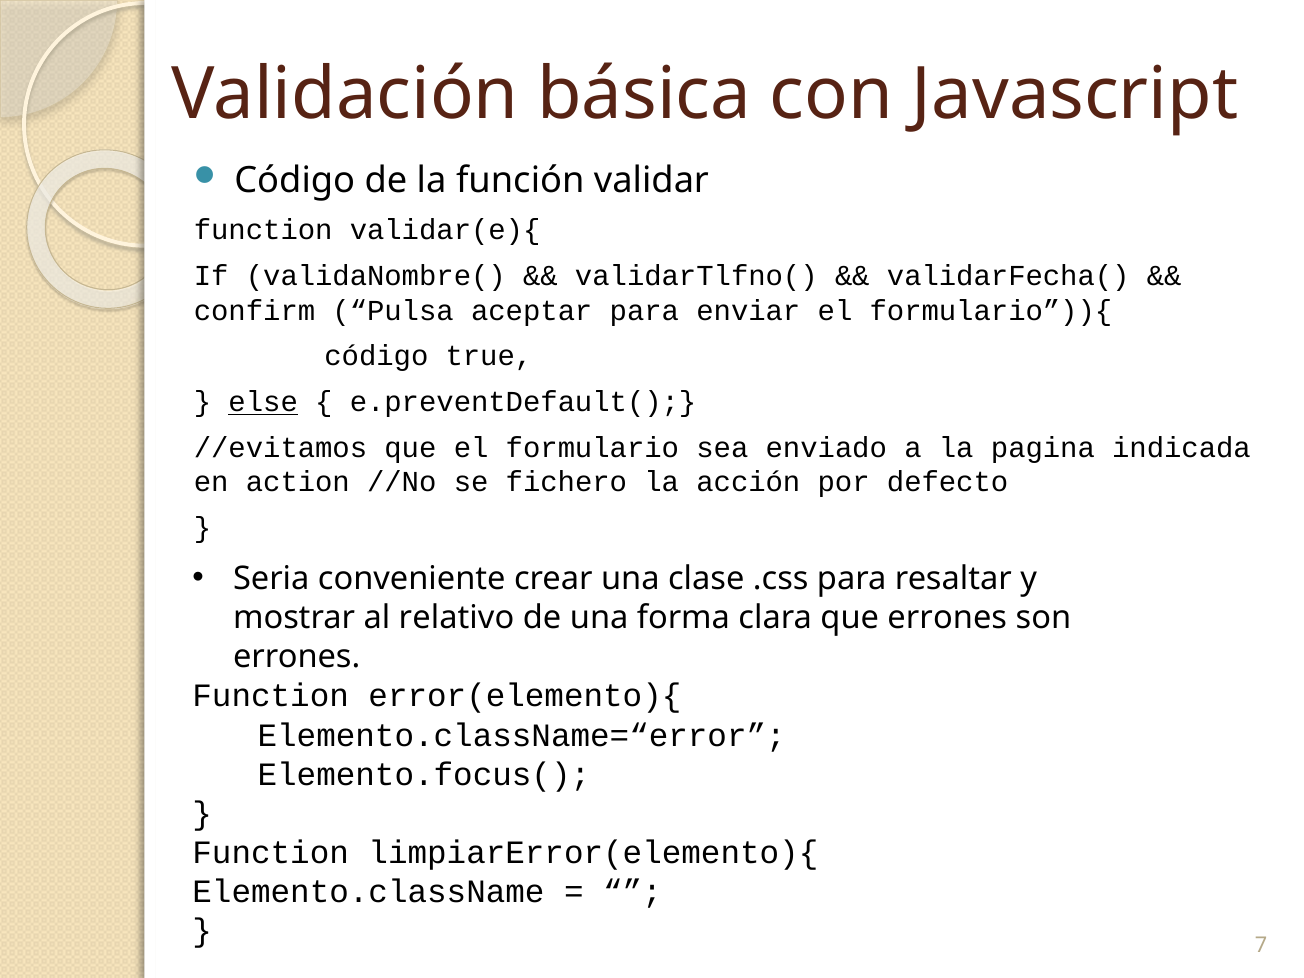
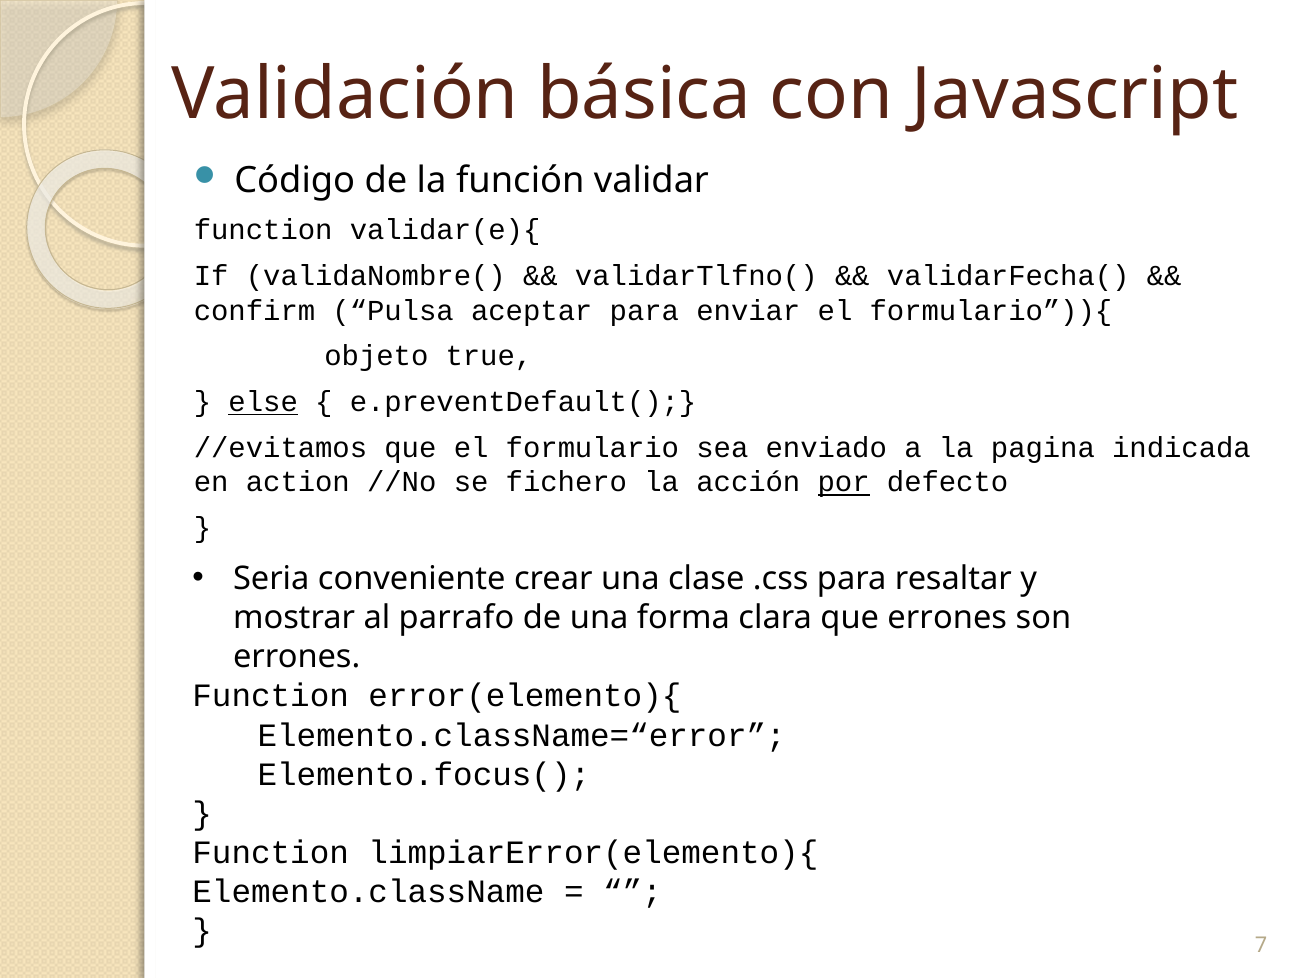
código: código -> objeto (376, 356)
por underline: none -> present (844, 482)
relativo: relativo -> parrafo (456, 618)
